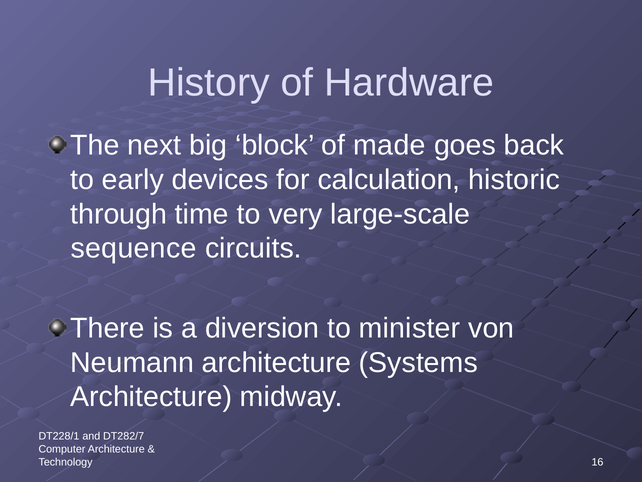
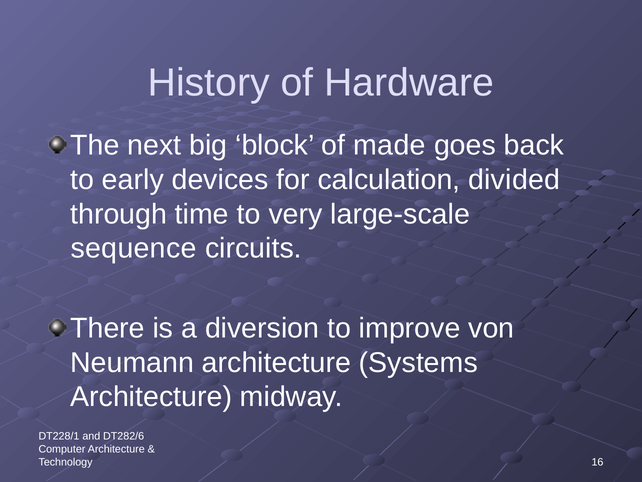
historic: historic -> divided (514, 180)
minister: minister -> improve (410, 328)
DT282/7: DT282/7 -> DT282/6 (124, 436)
